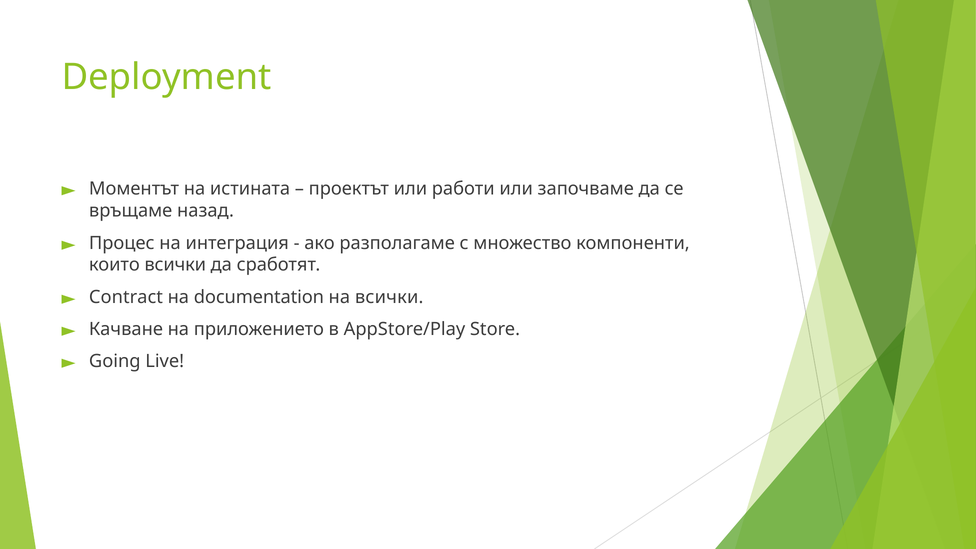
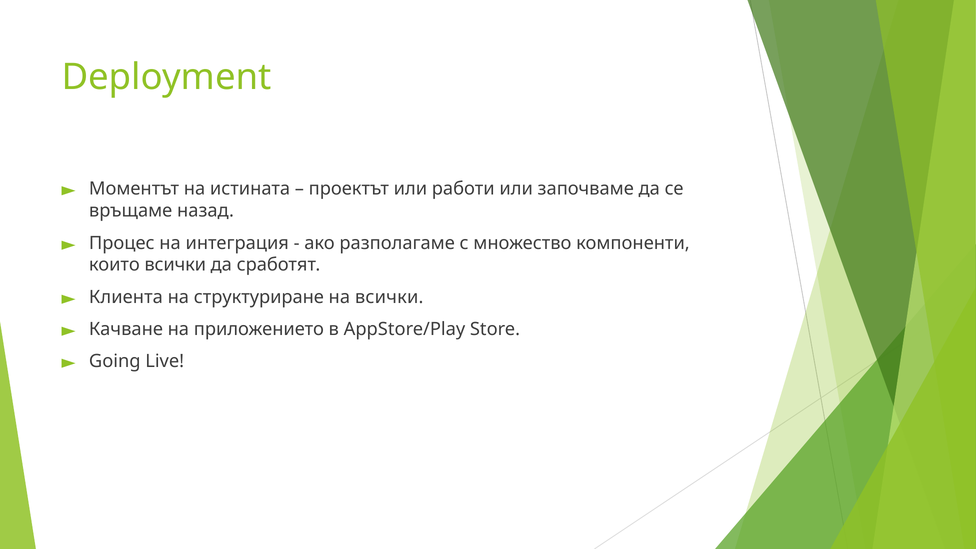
Contract: Contract -> Клиента (126, 297)
documentation: documentation -> структуриране (259, 297)
